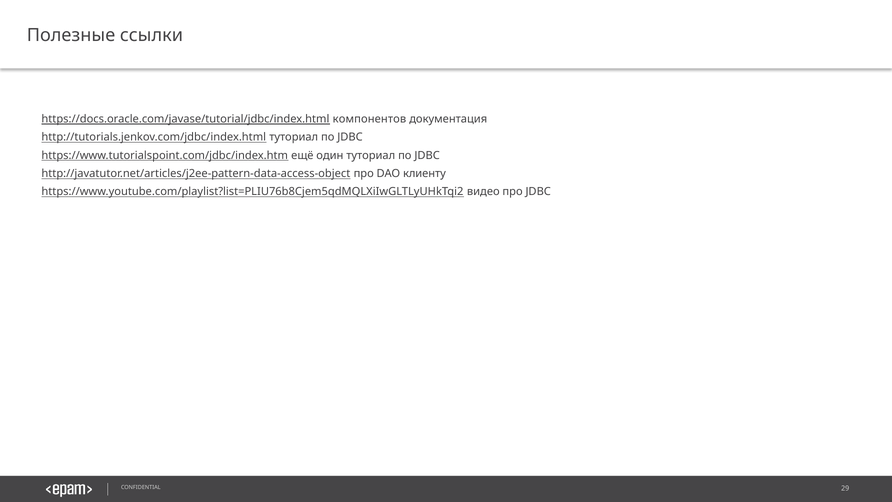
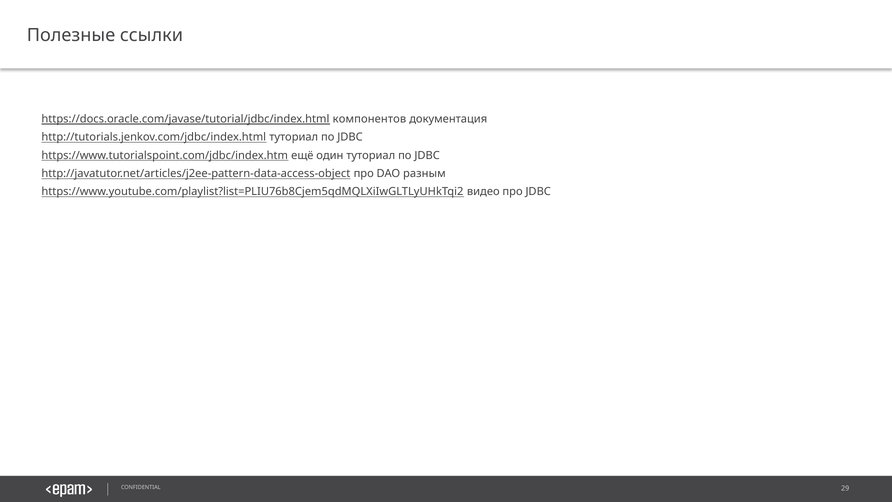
клиенту: клиенту -> разным (424, 173)
